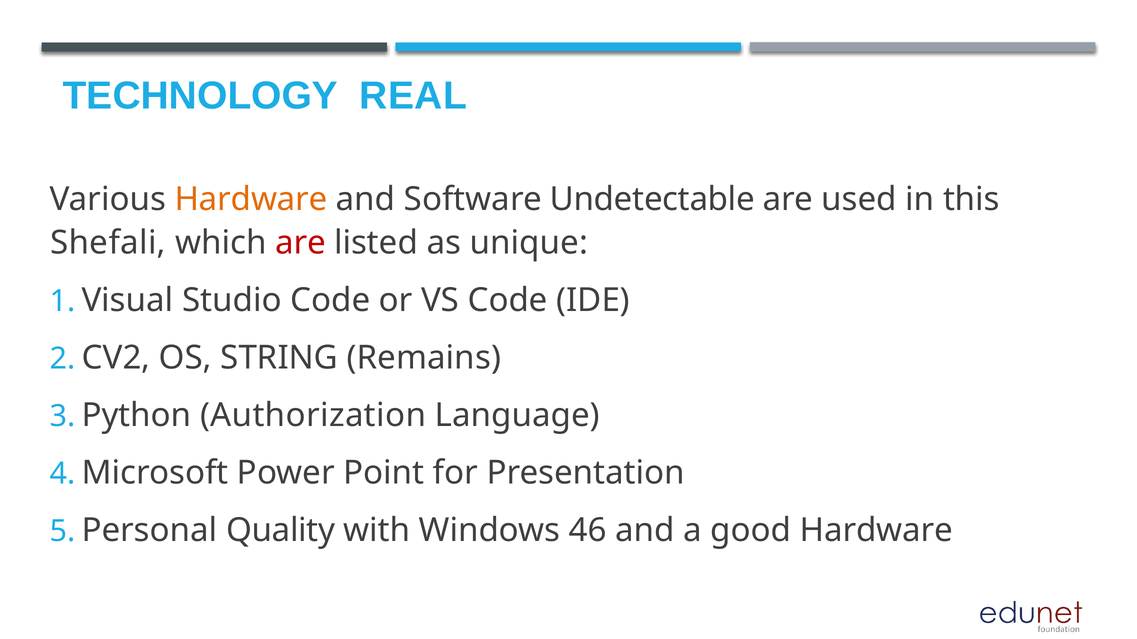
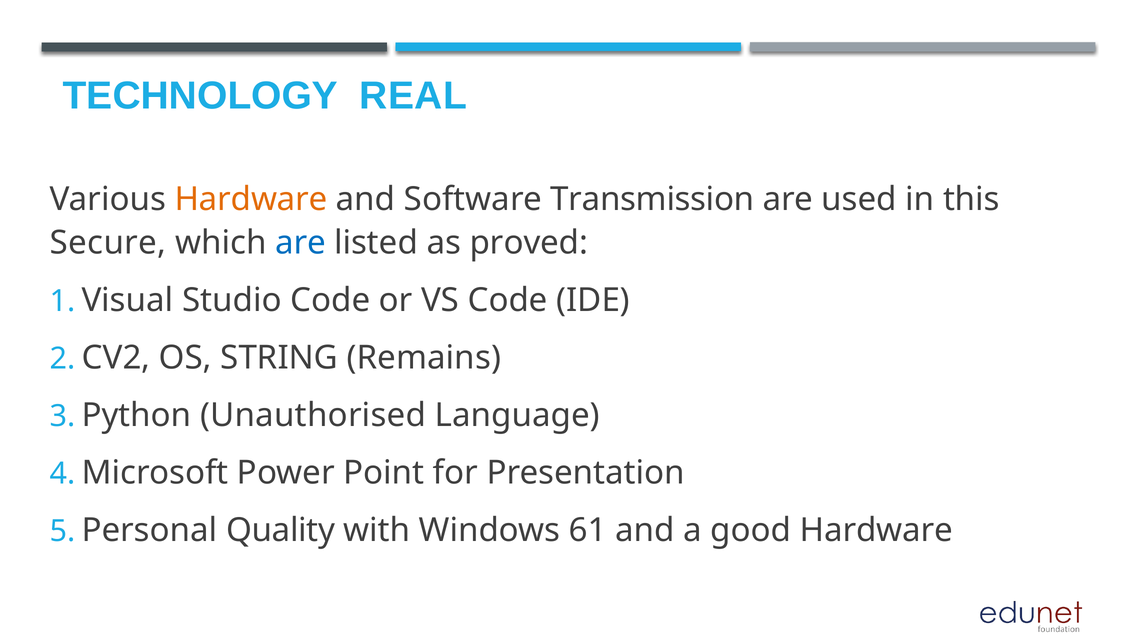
Undetectable: Undetectable -> Transmission (652, 199)
Shefali: Shefali -> Secure (108, 243)
are colour: red -> blue (300, 243)
unique: unique -> proved (529, 243)
Authorization: Authorization -> Unauthorised (313, 416)
46: 46 -> 61 (588, 531)
